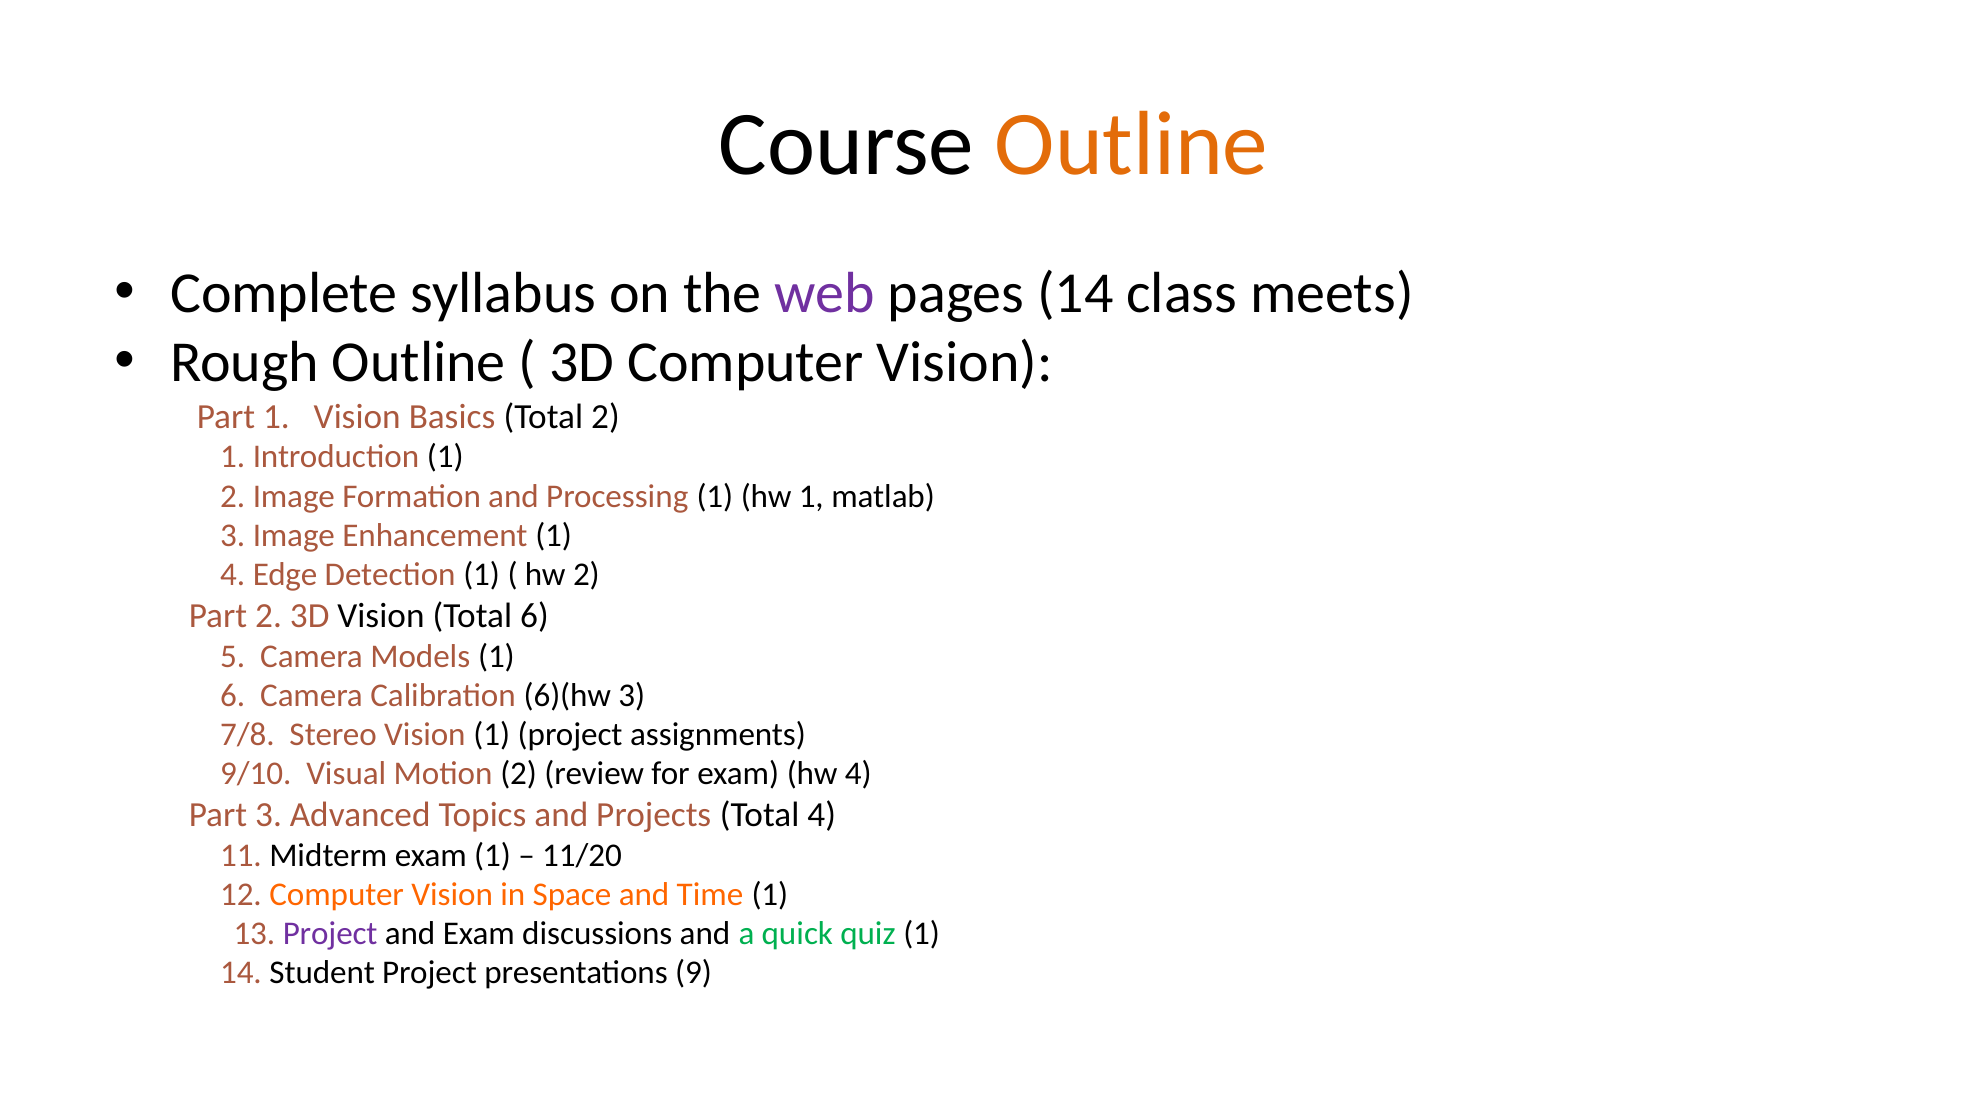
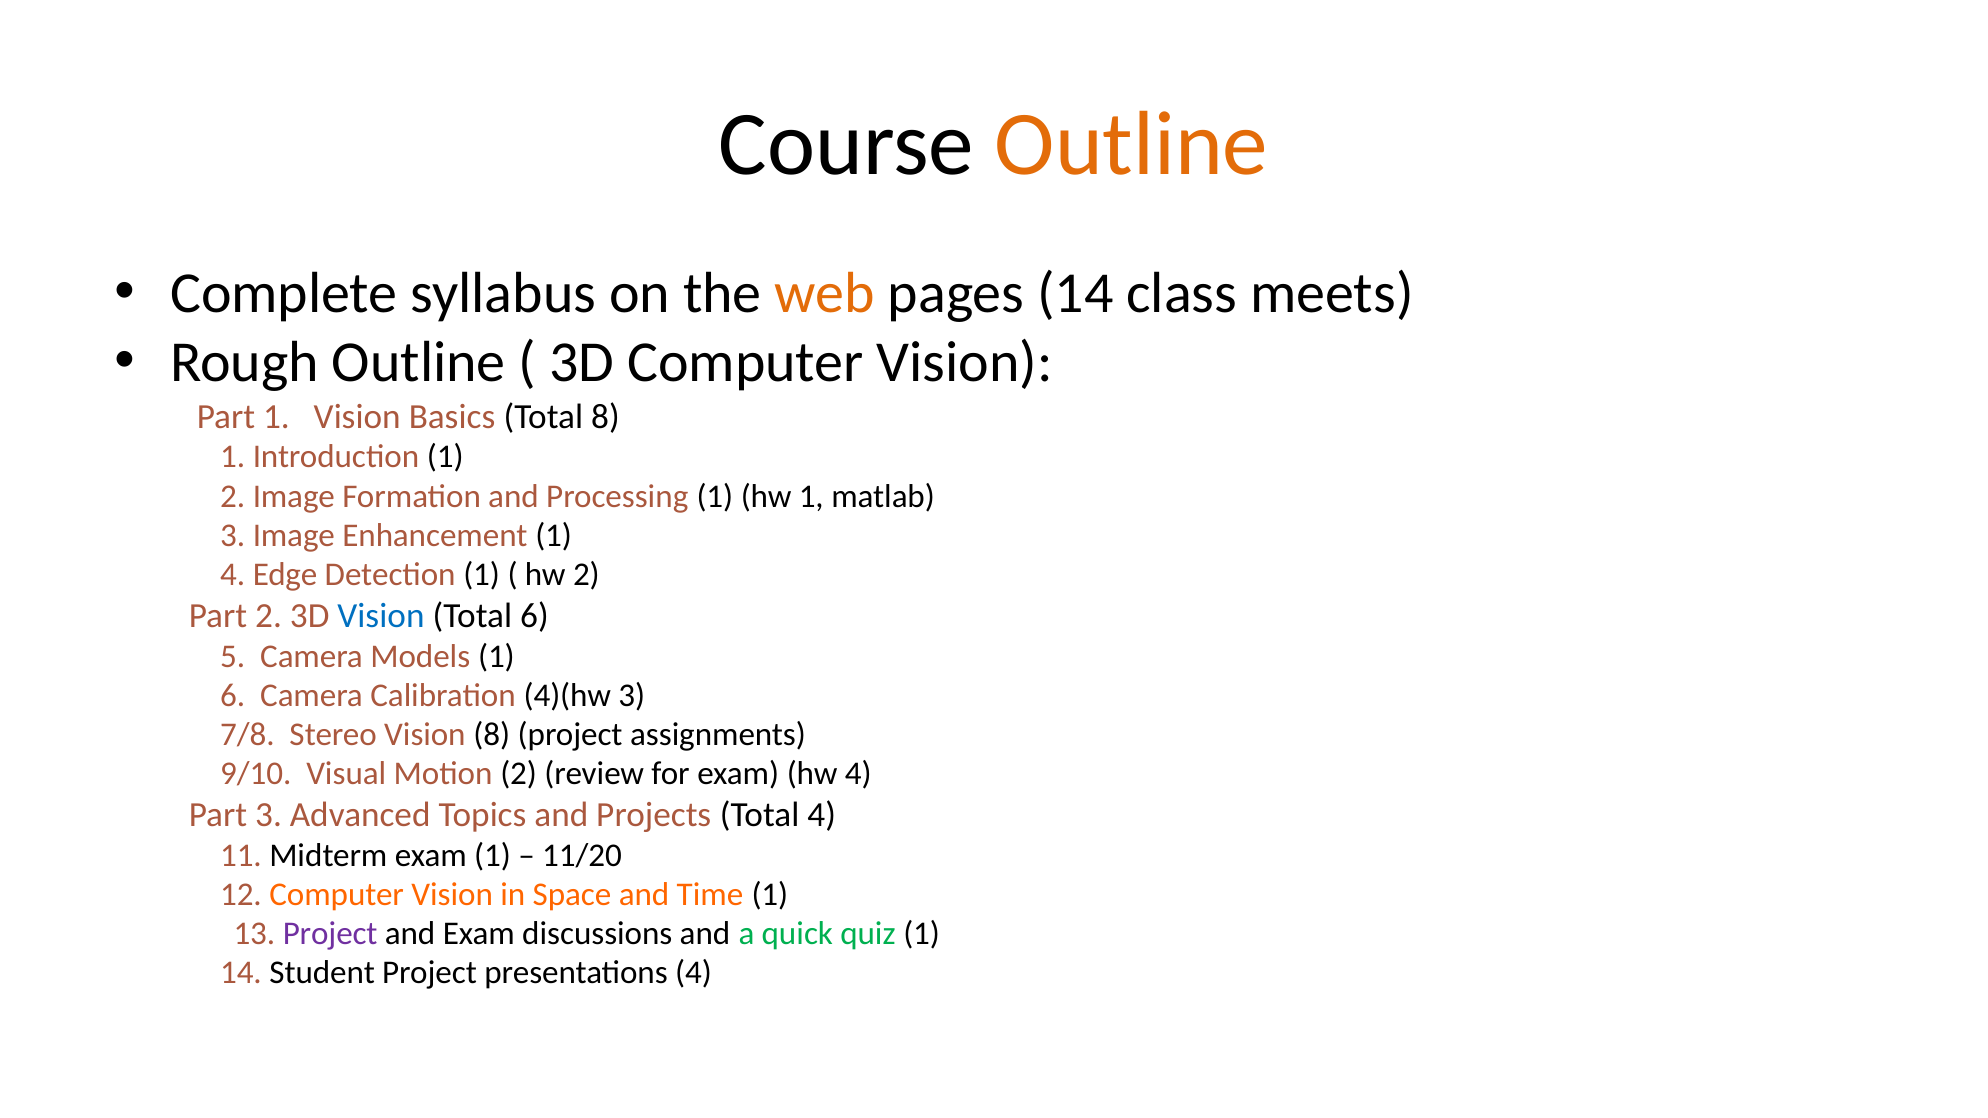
web colour: purple -> orange (825, 294)
Total 2: 2 -> 8 (606, 417)
Vision colour: black -> blue (381, 616)
6)(hw: 6)(hw -> 4)(hw (567, 696)
Vision 1: 1 -> 8 (492, 735)
presentations 9: 9 -> 4 (694, 973)
